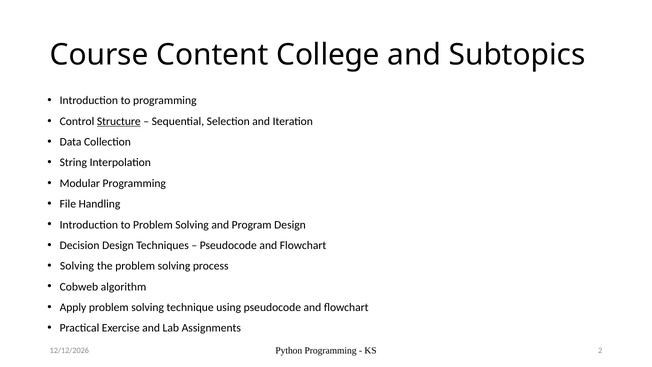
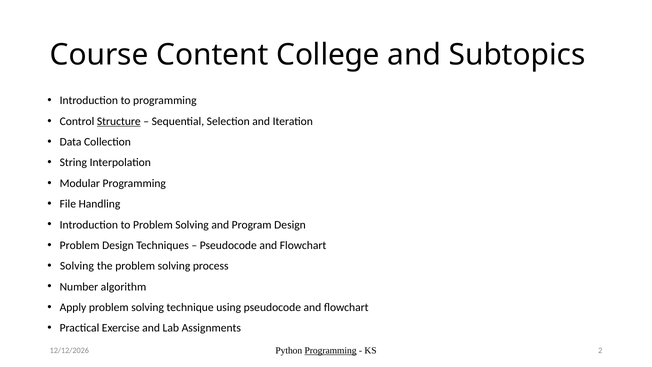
Decision: Decision -> Problem (80, 245)
Cobweb: Cobweb -> Number (79, 287)
Programming underline: none -> present (331, 350)
